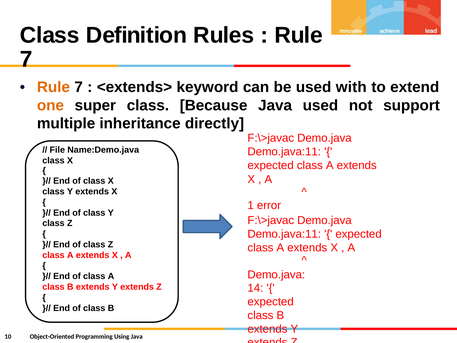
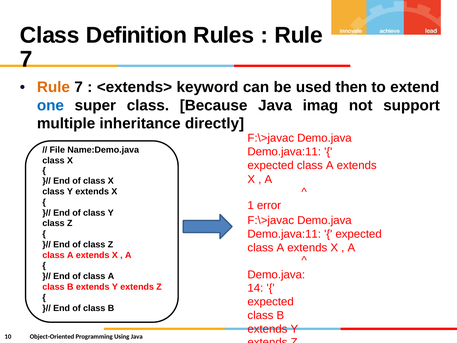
with: with -> then (351, 87)
one colour: orange -> blue (50, 105)
Java used: used -> imag (320, 105)
